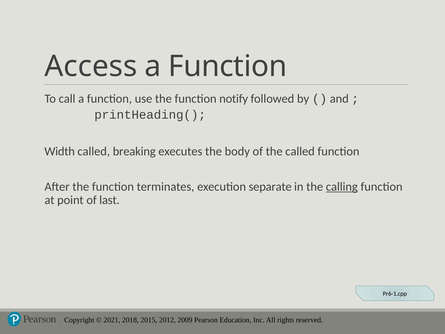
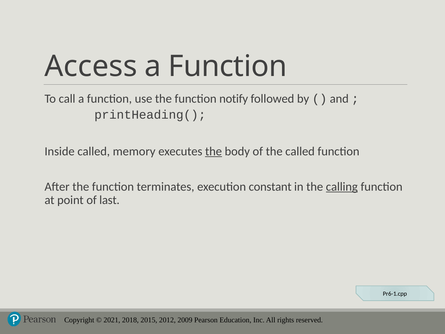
Width: Width -> Inside (60, 151)
breaking: breaking -> memory (134, 151)
the underline: none -> present (214, 151)
separate: separate -> constant (270, 187)
